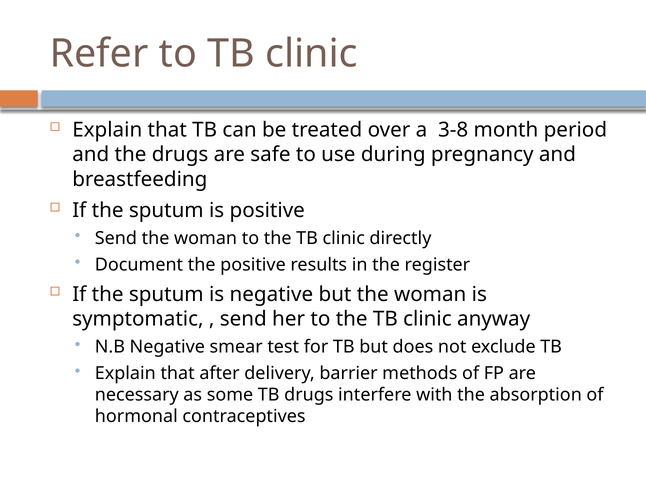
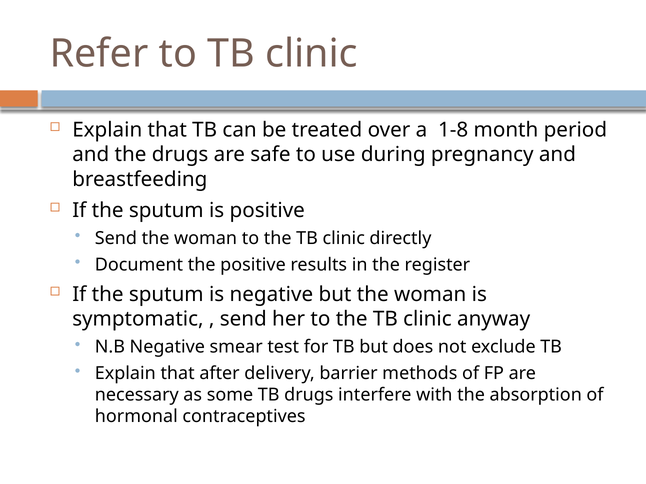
3-8: 3-8 -> 1-8 (453, 130)
